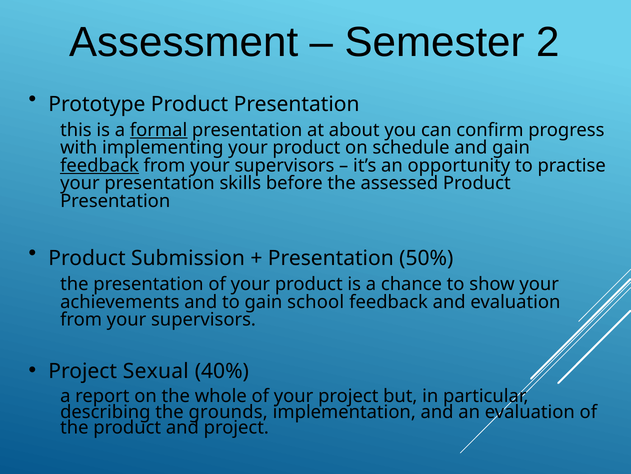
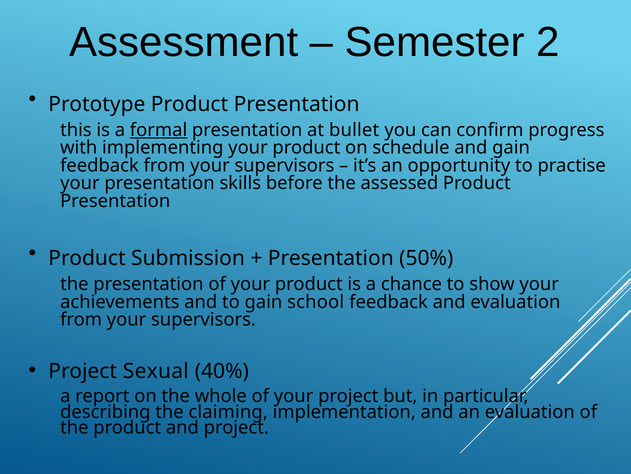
about: about -> bullet (354, 130)
feedback underline: present -> none (100, 165)
grounds: grounds -> claiming (228, 411)
